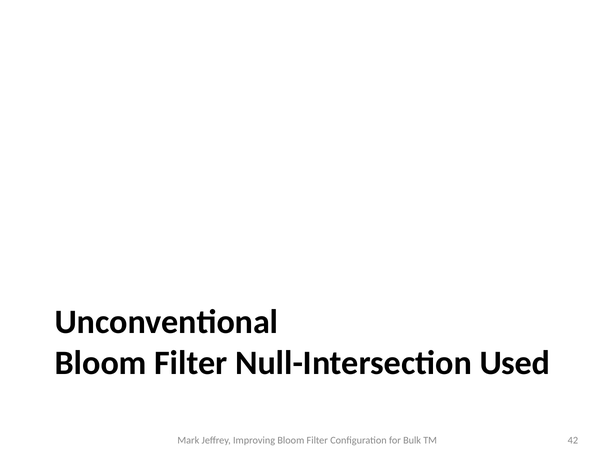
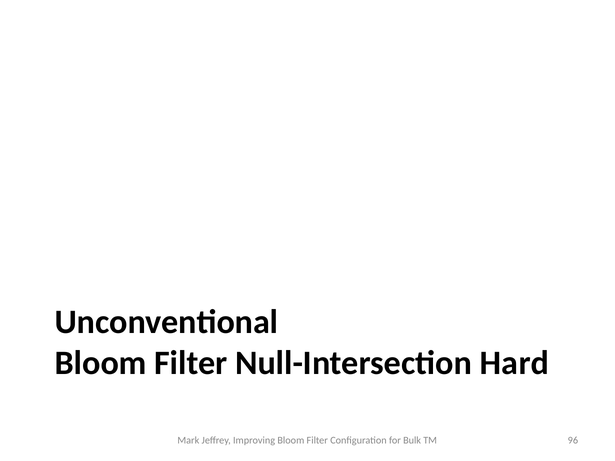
Used: Used -> Hard (514, 363)
42: 42 -> 96 (573, 440)
